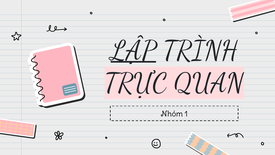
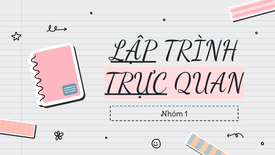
TRỰC underline: none -> present (136, 82)
